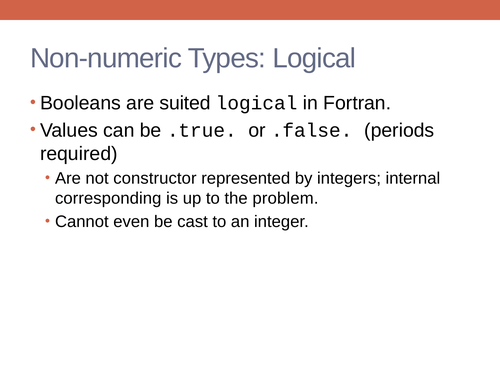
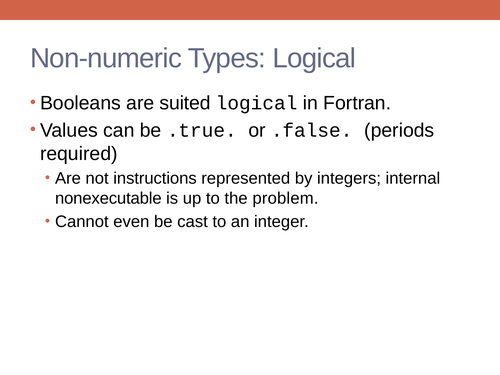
constructor: constructor -> instructions (155, 178)
corresponding: corresponding -> nonexecutable (108, 198)
